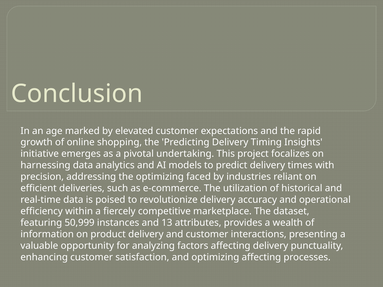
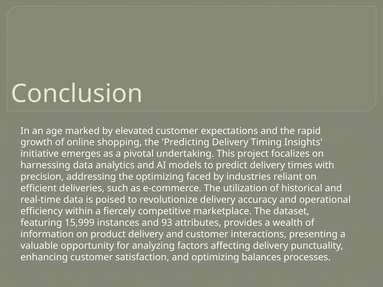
50,999: 50,999 -> 15,999 (80, 223)
13: 13 -> 93 (167, 223)
optimizing affecting: affecting -> balances (261, 257)
